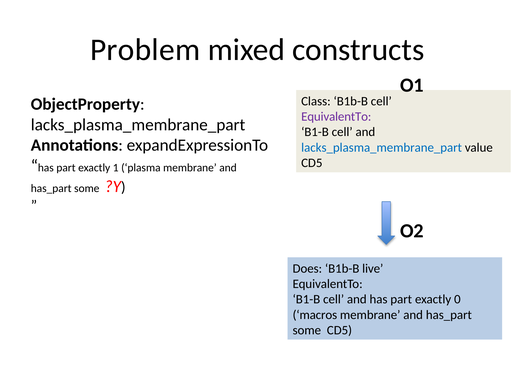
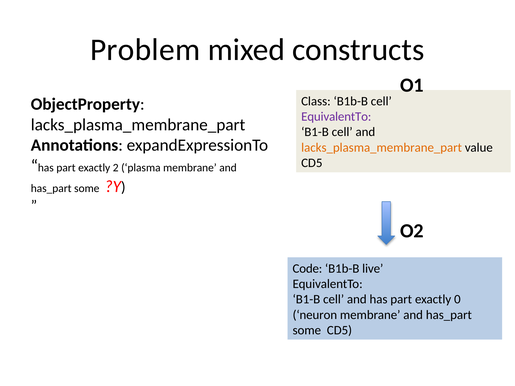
lacks_plasma_membrane_part colour: blue -> orange (382, 148)
1: 1 -> 2 (116, 168)
Does: Does -> Code (307, 269)
macros: macros -> neuron (315, 315)
